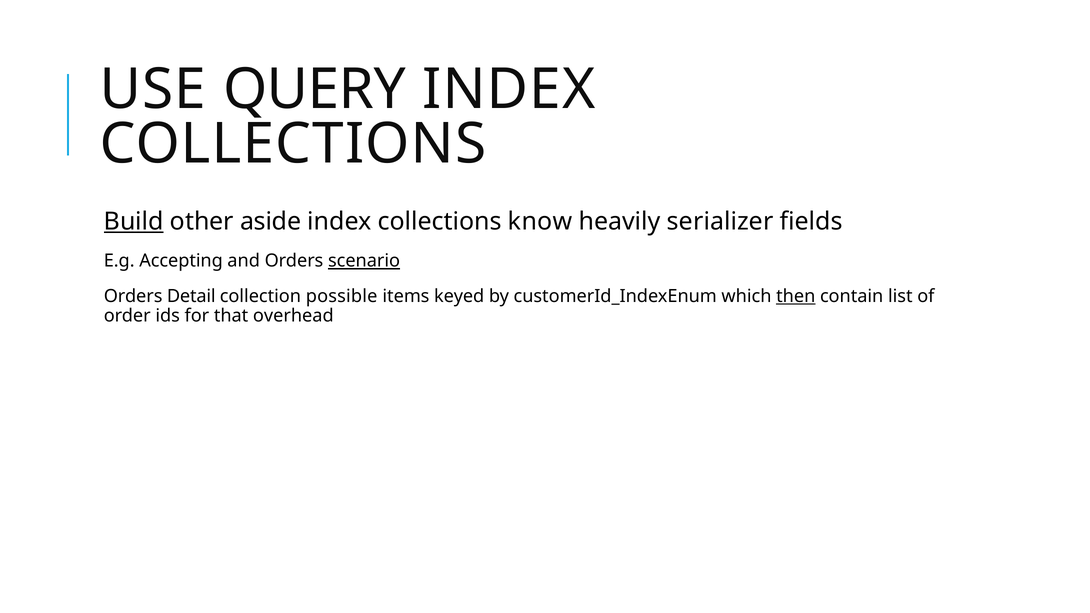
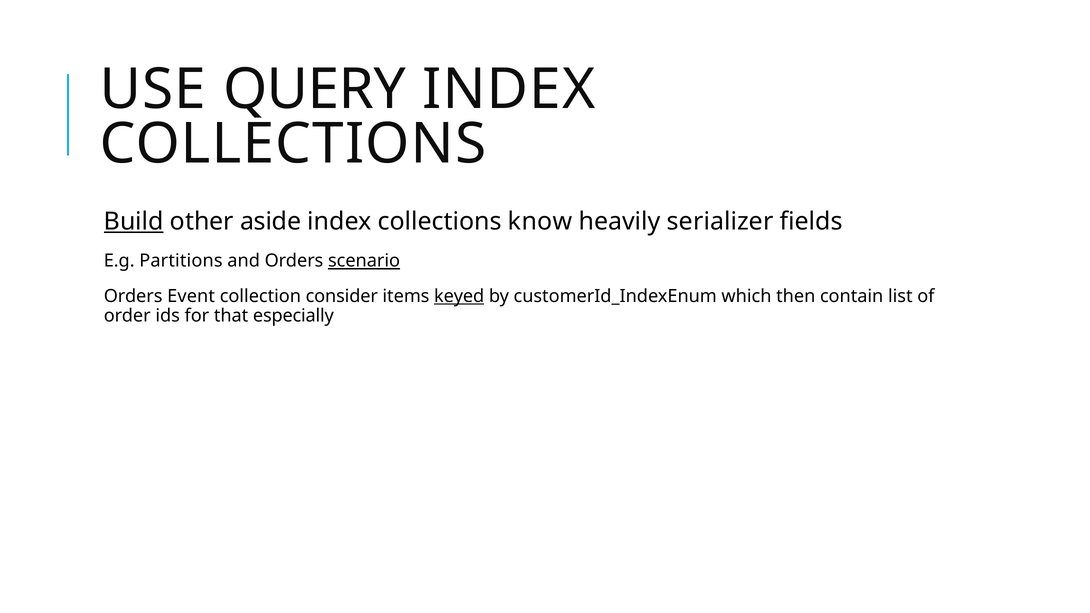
Accepting: Accepting -> Partitions (181, 261)
Detail: Detail -> Event (191, 296)
possible: possible -> consider (342, 296)
keyed underline: none -> present (459, 296)
then underline: present -> none (796, 296)
overhead: overhead -> especially (293, 316)
